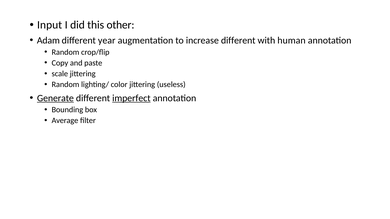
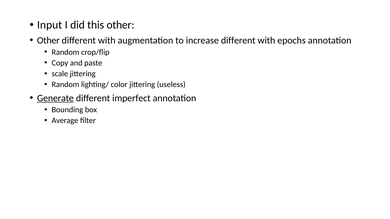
Adam: Adam -> Other (48, 40)
year: year -> with (107, 40)
human: human -> epochs (292, 40)
imperfect underline: present -> none (131, 98)
